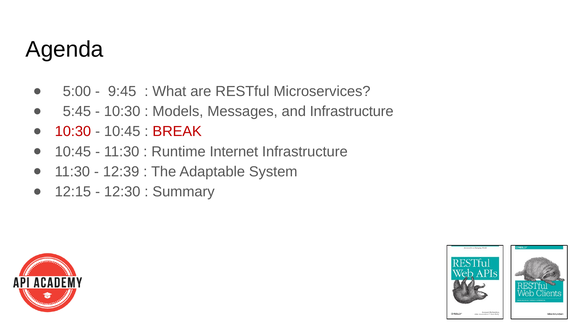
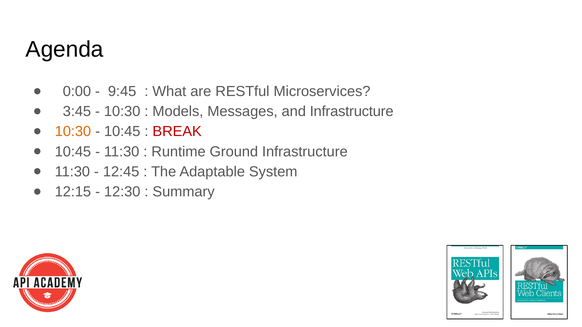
5:00: 5:00 -> 0:00 (77, 92)
5:45: 5:45 -> 3:45 (77, 112)
10:30 colour: red -> orange (73, 132)
Internet: Internet -> Ground (234, 152)
12:39: 12:39 -> 12:45 (121, 172)
